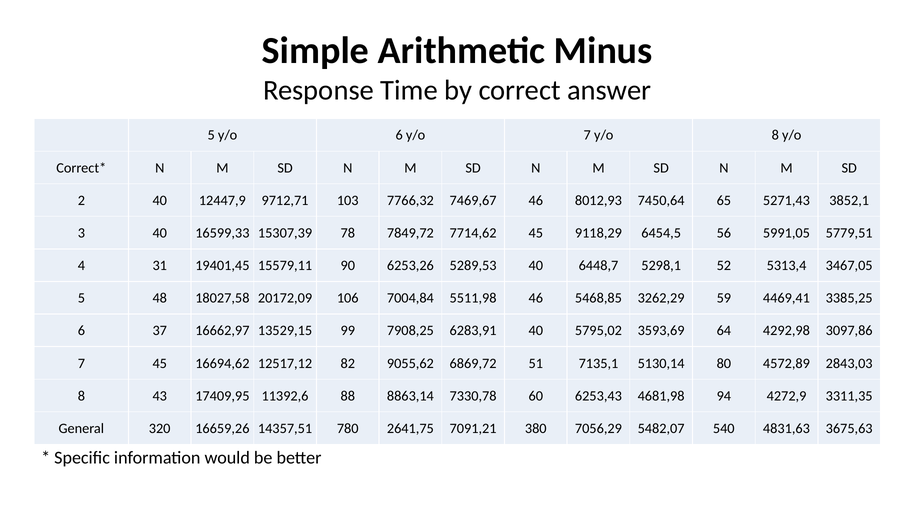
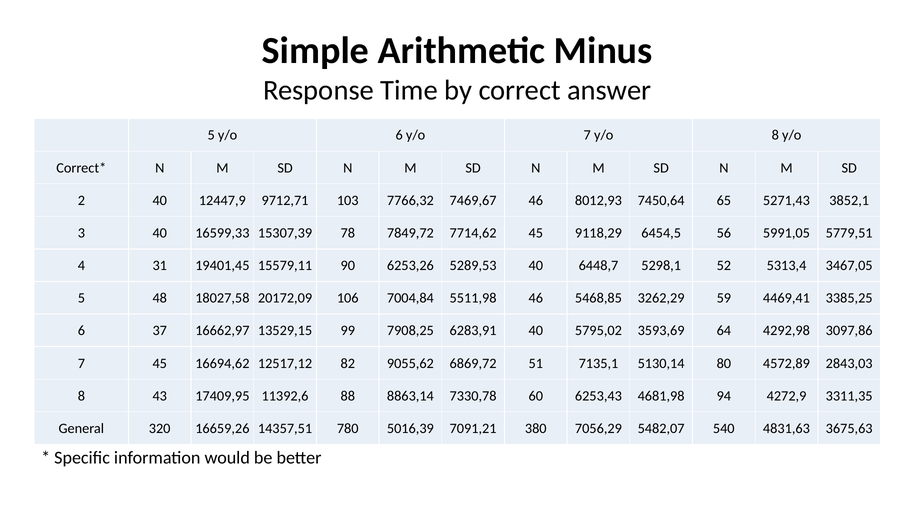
2641,75: 2641,75 -> 5016,39 (410, 428)
